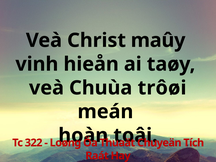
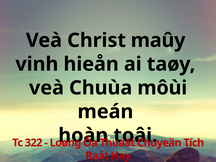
trôøi: trôøi -> môùi (162, 88)
